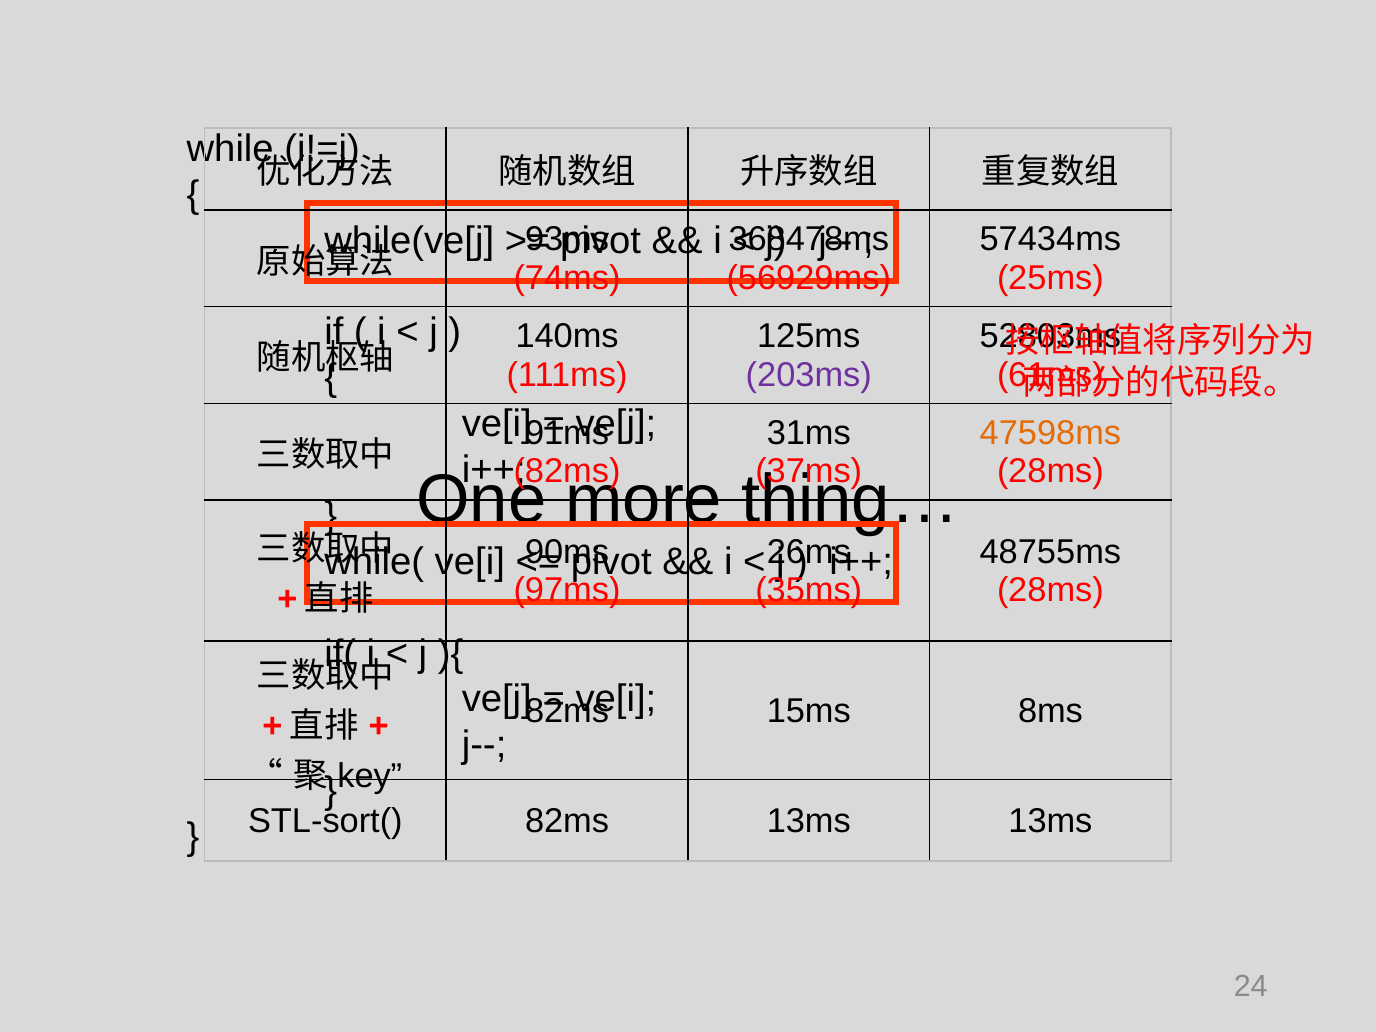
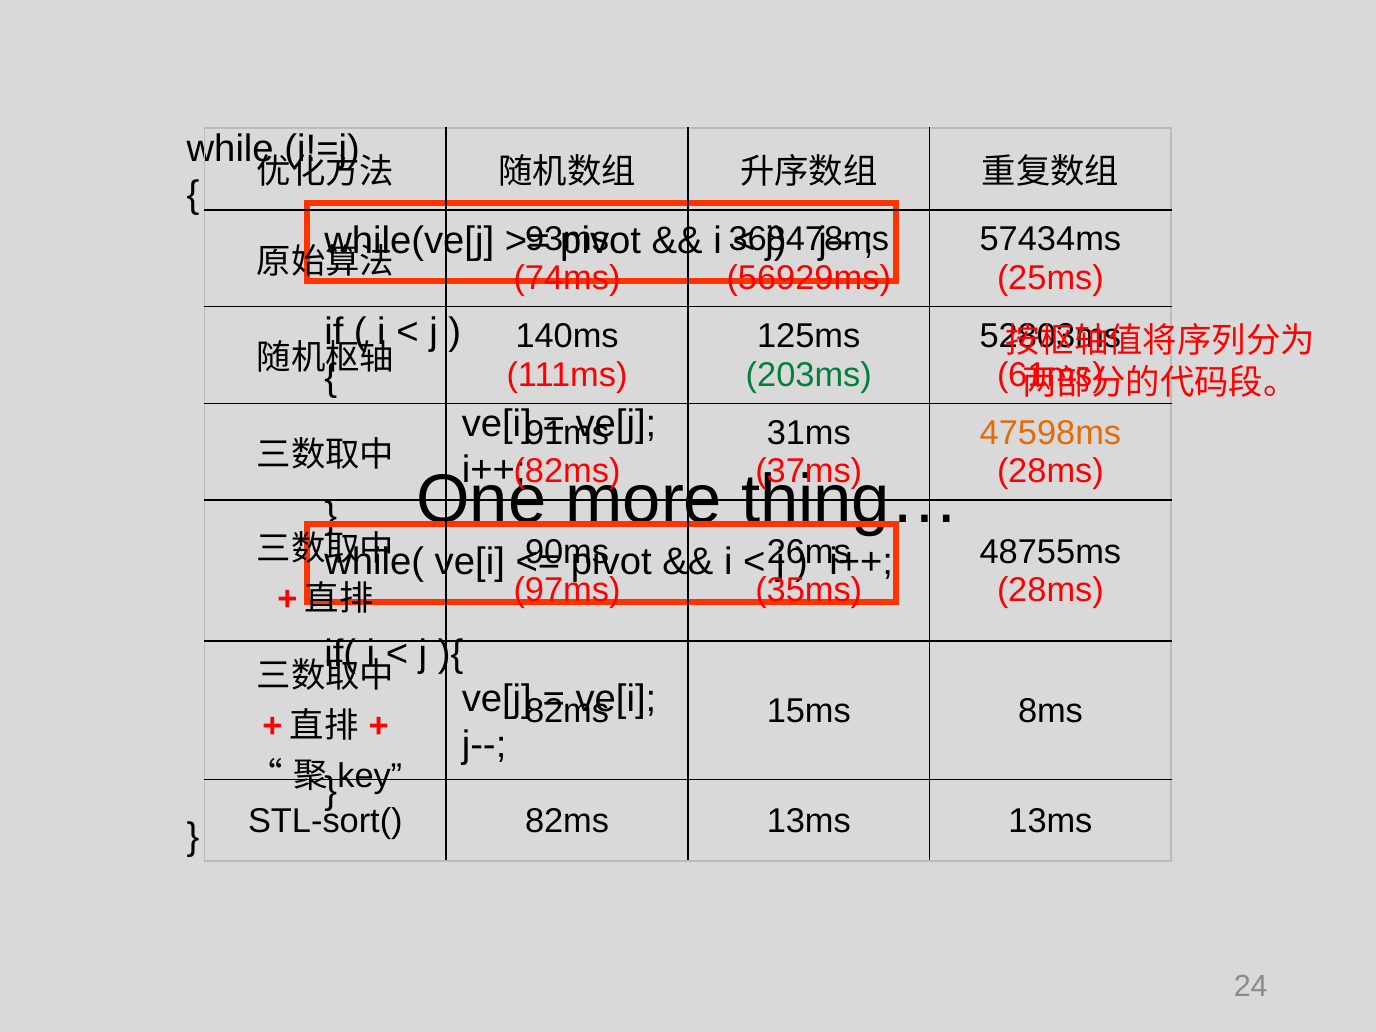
203ms colour: purple -> green (809, 375)
